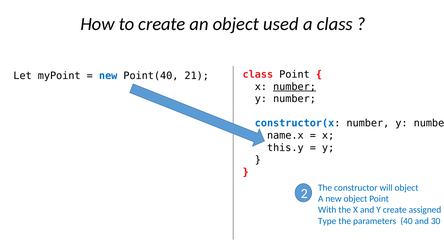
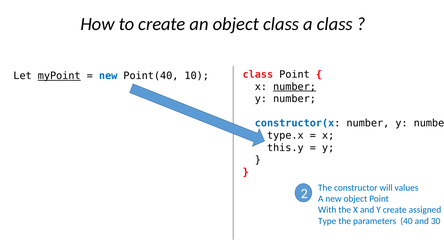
object used: used -> class (281, 24)
myPoint underline: none -> present (59, 76)
21: 21 -> 10 (197, 76)
name.x: name.x -> type.x (285, 135)
will object: object -> values (407, 188)
